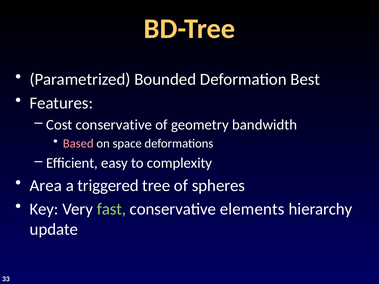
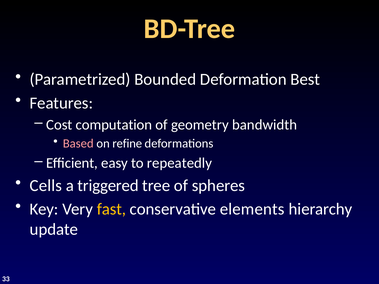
Cost conservative: conservative -> computation (114, 125)
space: space -> refine (127, 144)
complexity: complexity -> repeatedly (180, 163)
Area: Area -> Cells (46, 186)
fast colour: light green -> yellow (111, 209)
